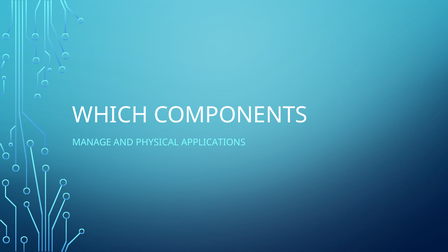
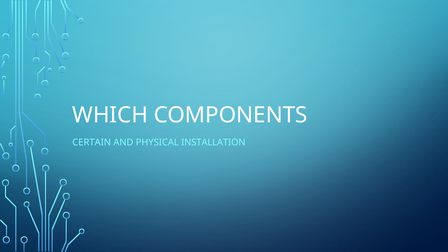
MANAGE: MANAGE -> CERTAIN (92, 143)
APPLICATIONS: APPLICATIONS -> INSTALLATION (213, 143)
